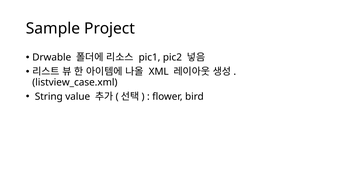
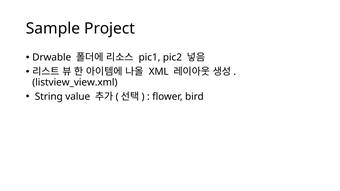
listview_case.xml: listview_case.xml -> listview_view.xml (75, 82)
